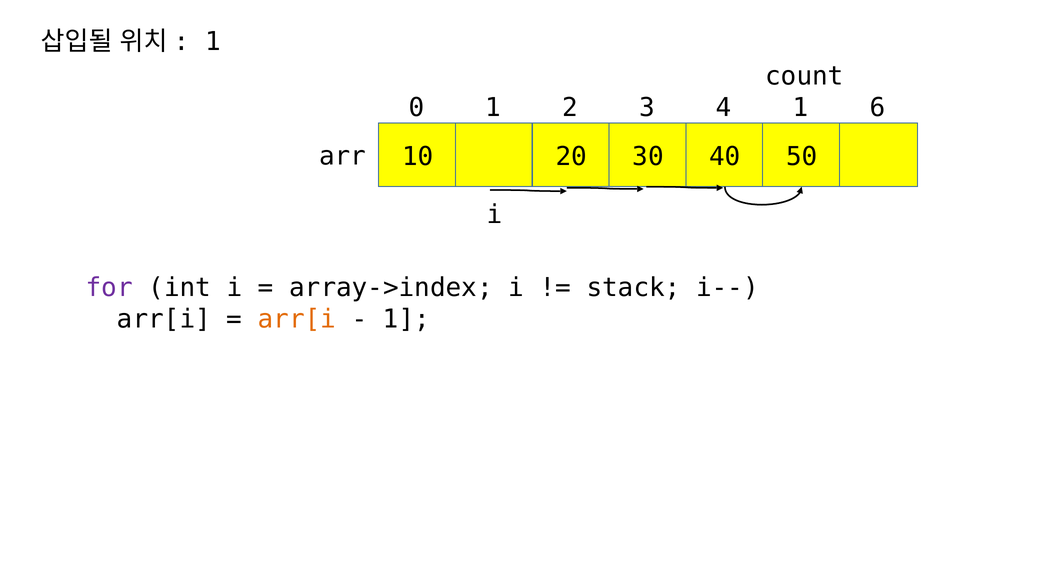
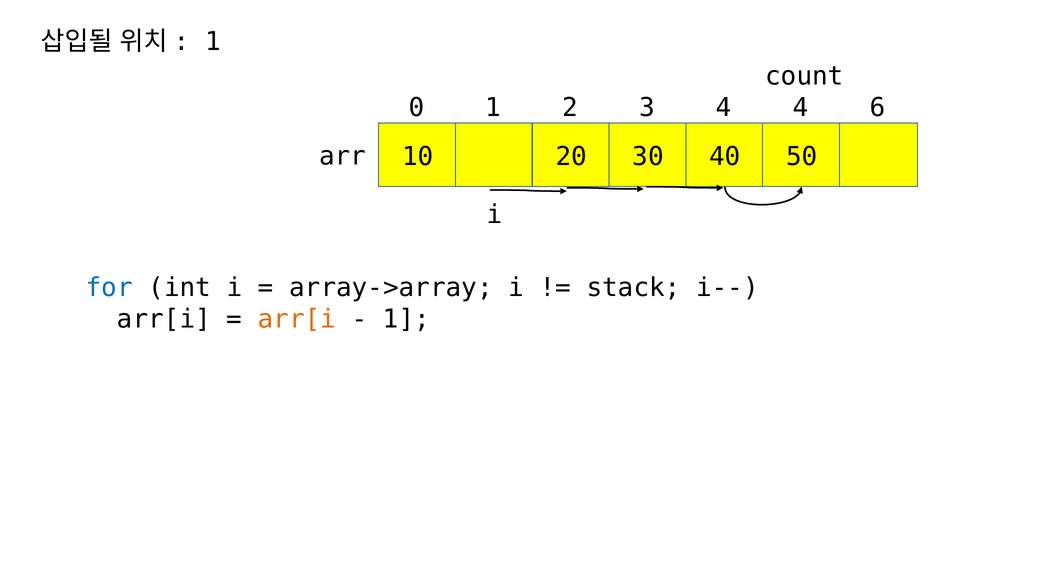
4 1: 1 -> 4 (801, 108)
for colour: purple -> blue (109, 288)
array->index: array->index -> array->array (391, 288)
